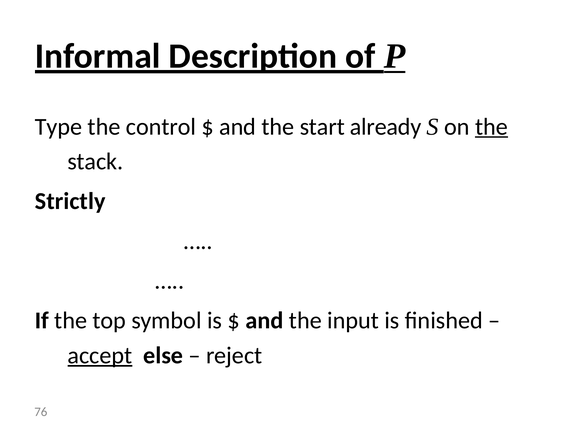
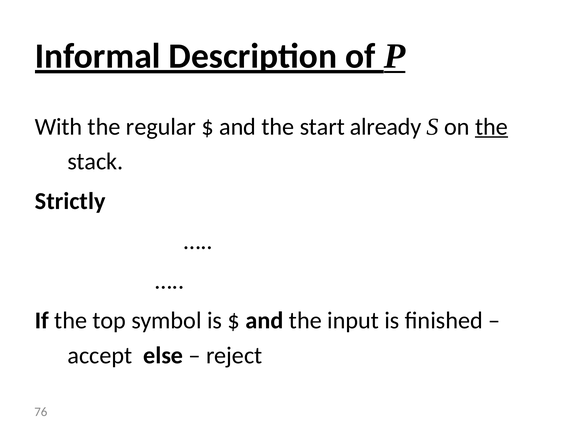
Type: Type -> With (59, 127)
control: control -> regular (161, 127)
accept underline: present -> none (100, 355)
